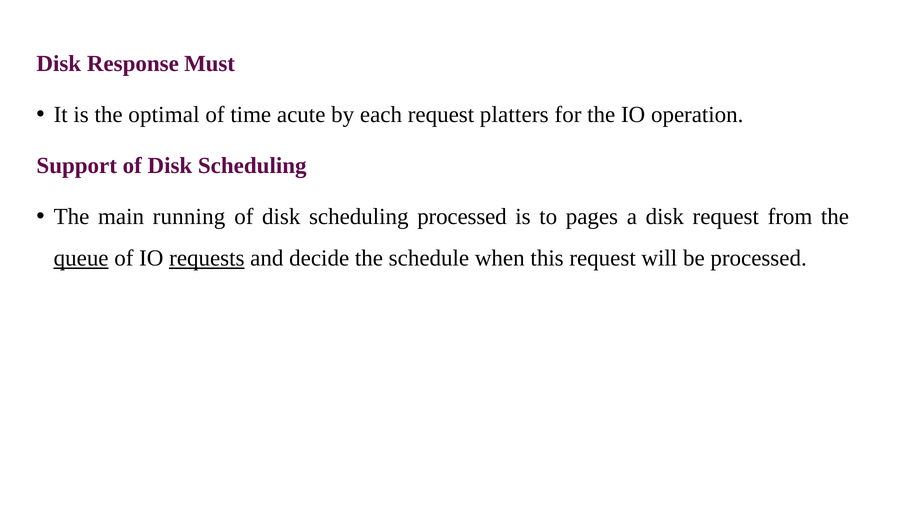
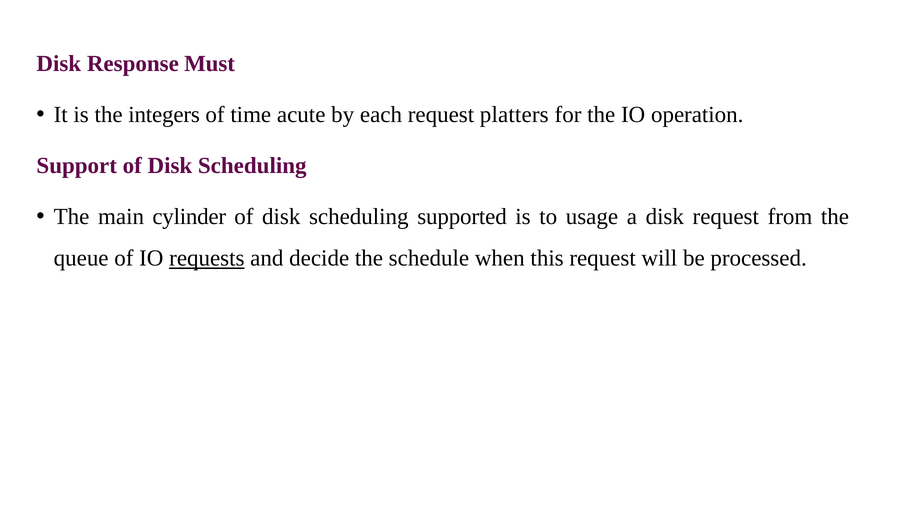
optimal: optimal -> integers (164, 115)
running: running -> cylinder (189, 217)
scheduling processed: processed -> supported (462, 217)
pages: pages -> usage (592, 217)
queue underline: present -> none (81, 258)
